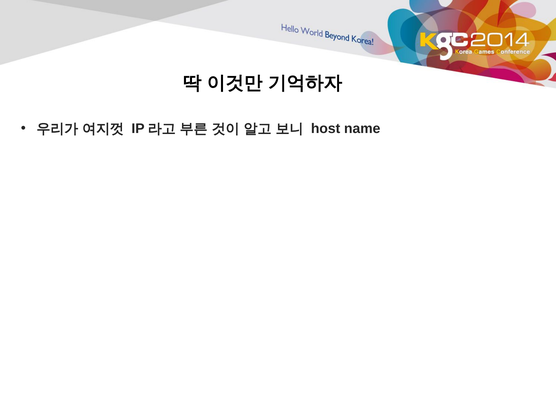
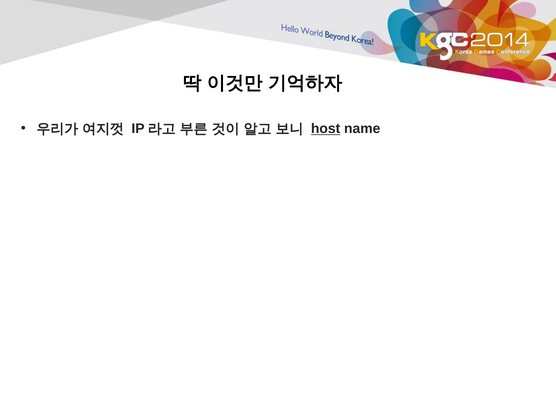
host underline: none -> present (326, 129)
